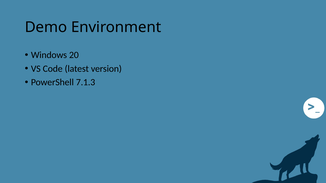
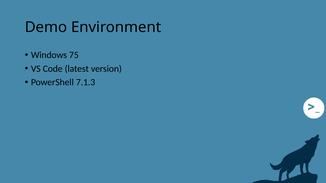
20: 20 -> 75 (74, 55)
